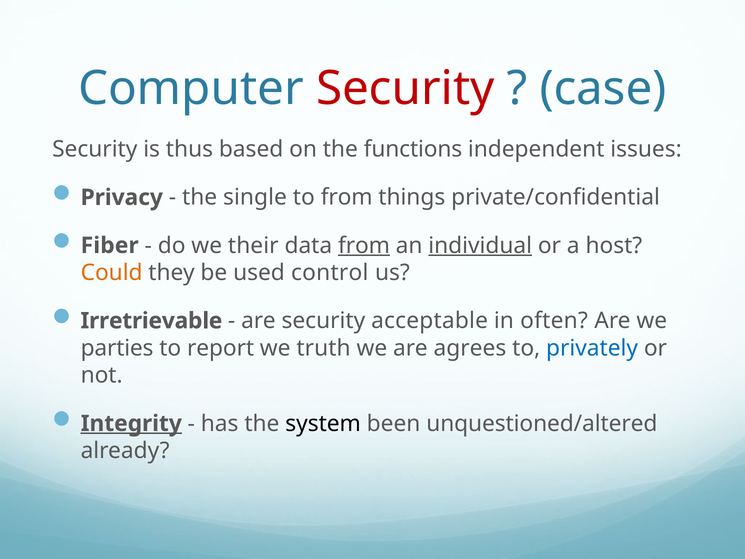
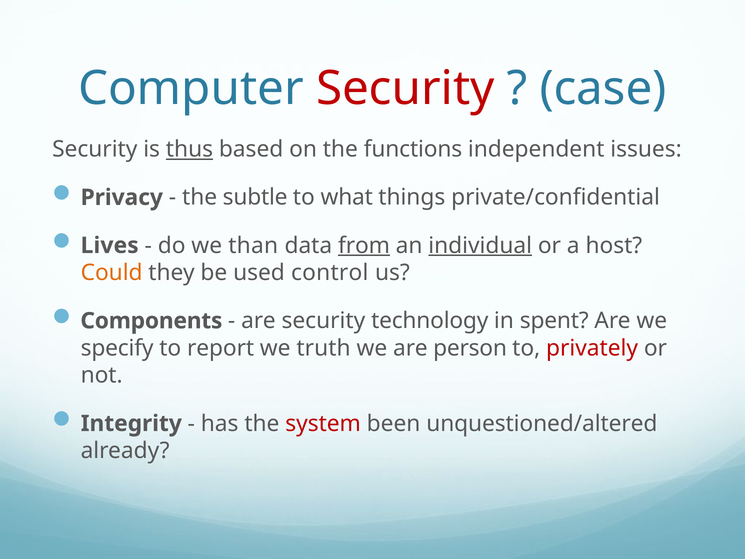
thus underline: none -> present (189, 149)
single: single -> subtle (255, 197)
to from: from -> what (347, 197)
Fiber: Fiber -> Lives (110, 245)
their: their -> than (253, 245)
Irretrievable: Irretrievable -> Components (151, 321)
acceptable: acceptable -> technology (430, 321)
often: often -> spent (554, 321)
parties: parties -> specify (117, 348)
agrees: agrees -> person (470, 348)
privately colour: blue -> red (592, 348)
Integrity underline: present -> none (131, 423)
system colour: black -> red (323, 423)
